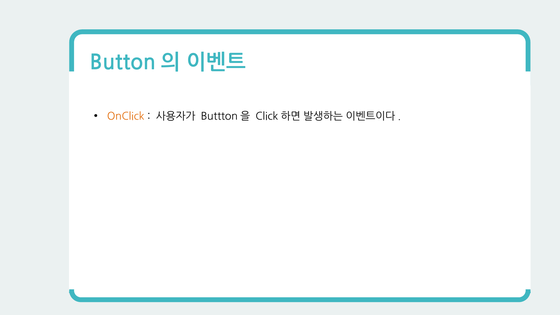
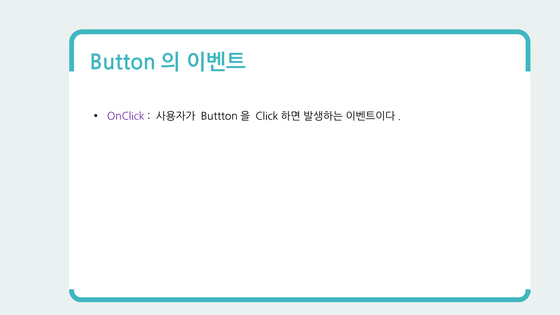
OnClick colour: orange -> purple (126, 116)
